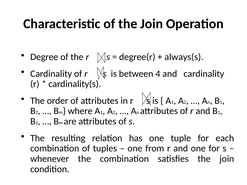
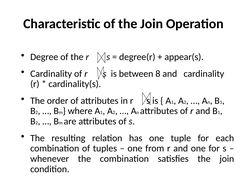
always(s: always(s -> appear(s (184, 57)
4: 4 -> 8 (158, 74)
